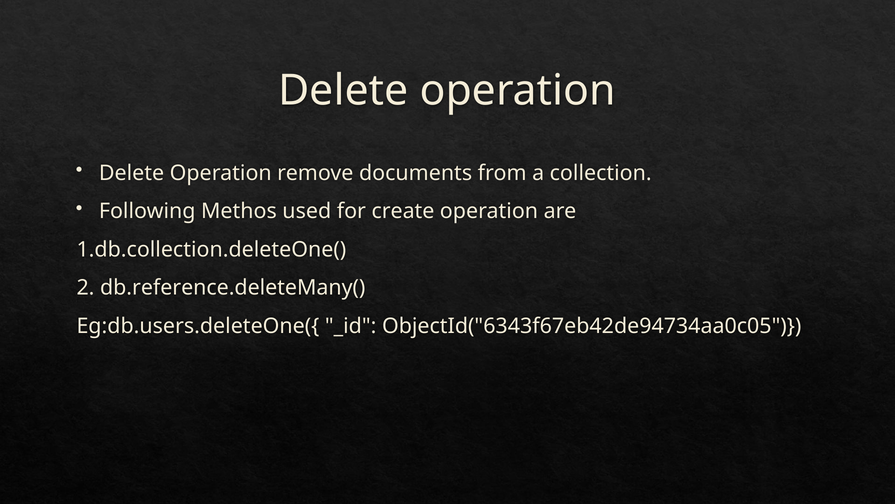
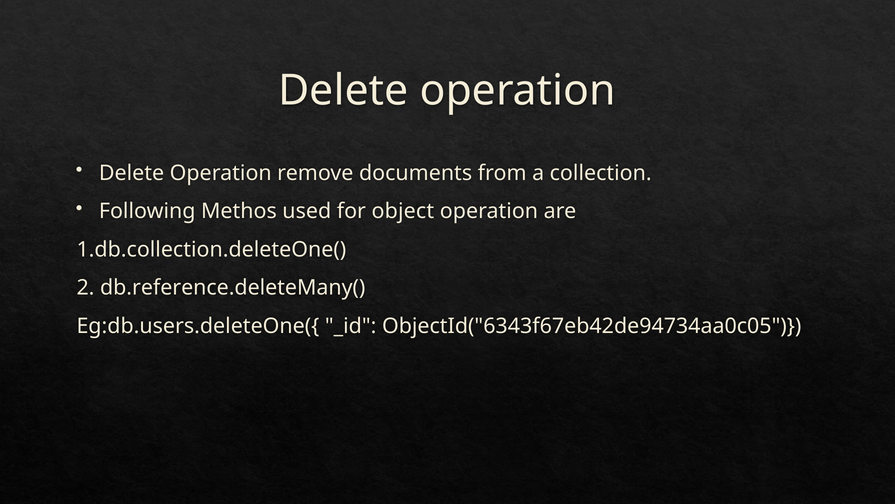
create: create -> object (403, 211)
